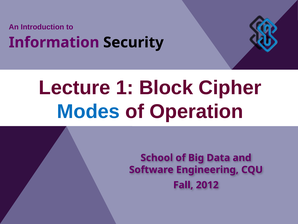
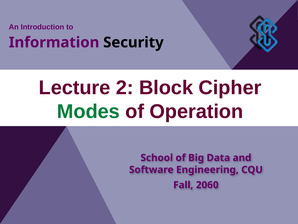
1: 1 -> 2 (125, 88)
Modes colour: blue -> green (88, 111)
2012: 2012 -> 2060 (207, 185)
